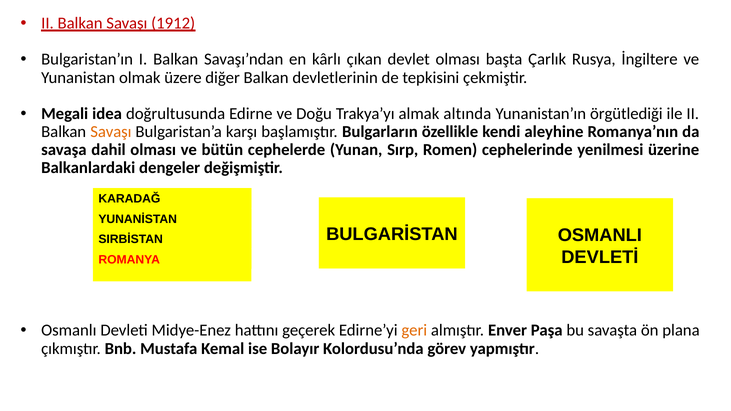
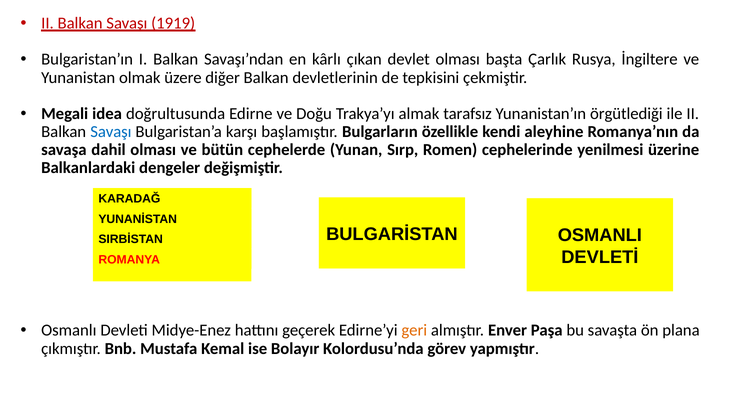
1912: 1912 -> 1919 (173, 23)
altında: altında -> tarafsız (468, 114)
Savaşı colour: orange -> blue (111, 132)
